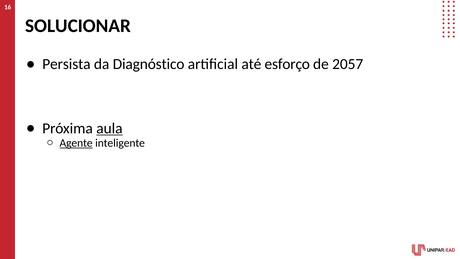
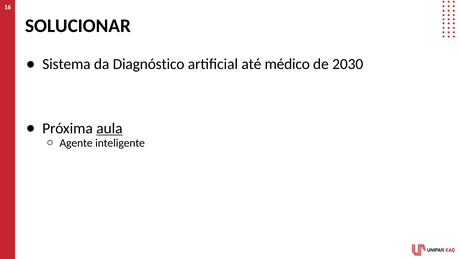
Persista: Persista -> Sistema (66, 64)
esforço: esforço -> médico (287, 64)
2057: 2057 -> 2030 (348, 64)
Agente underline: present -> none (76, 143)
